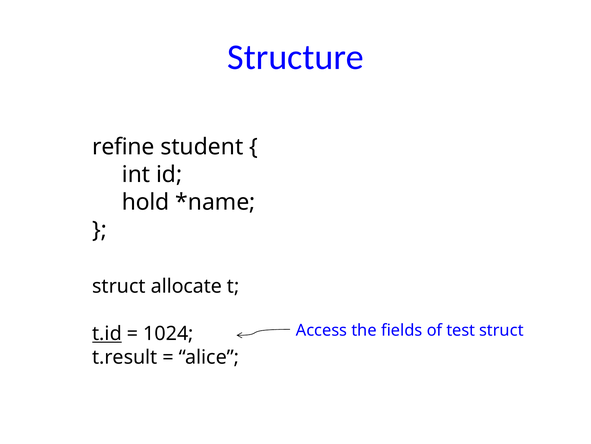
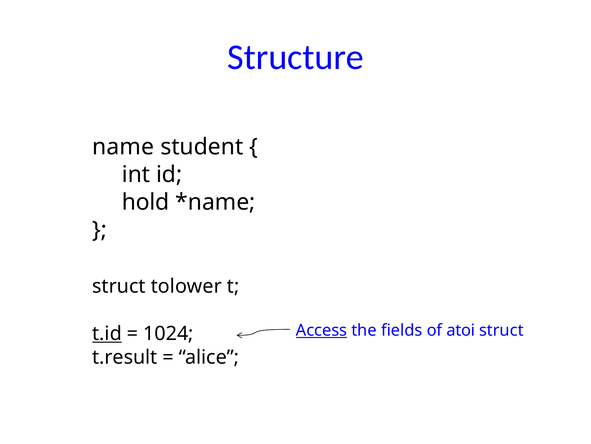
refine: refine -> name (123, 147)
allocate: allocate -> tolower (186, 286)
Access underline: none -> present (321, 330)
test: test -> atoi (461, 330)
